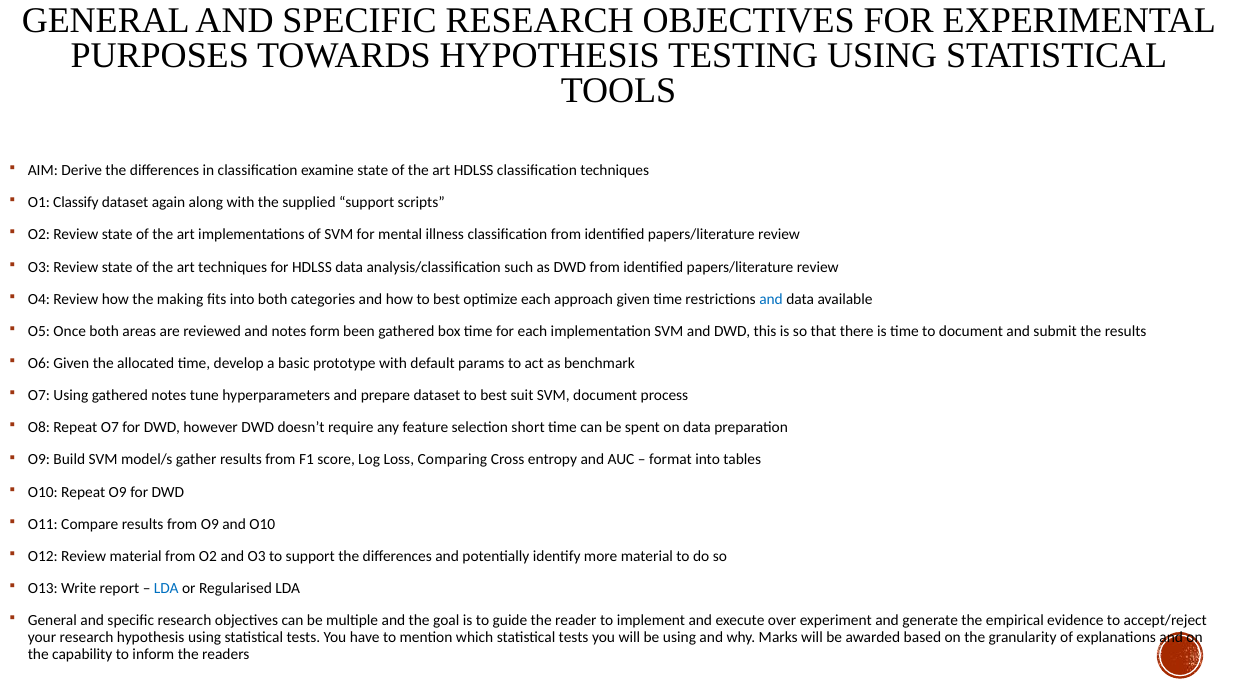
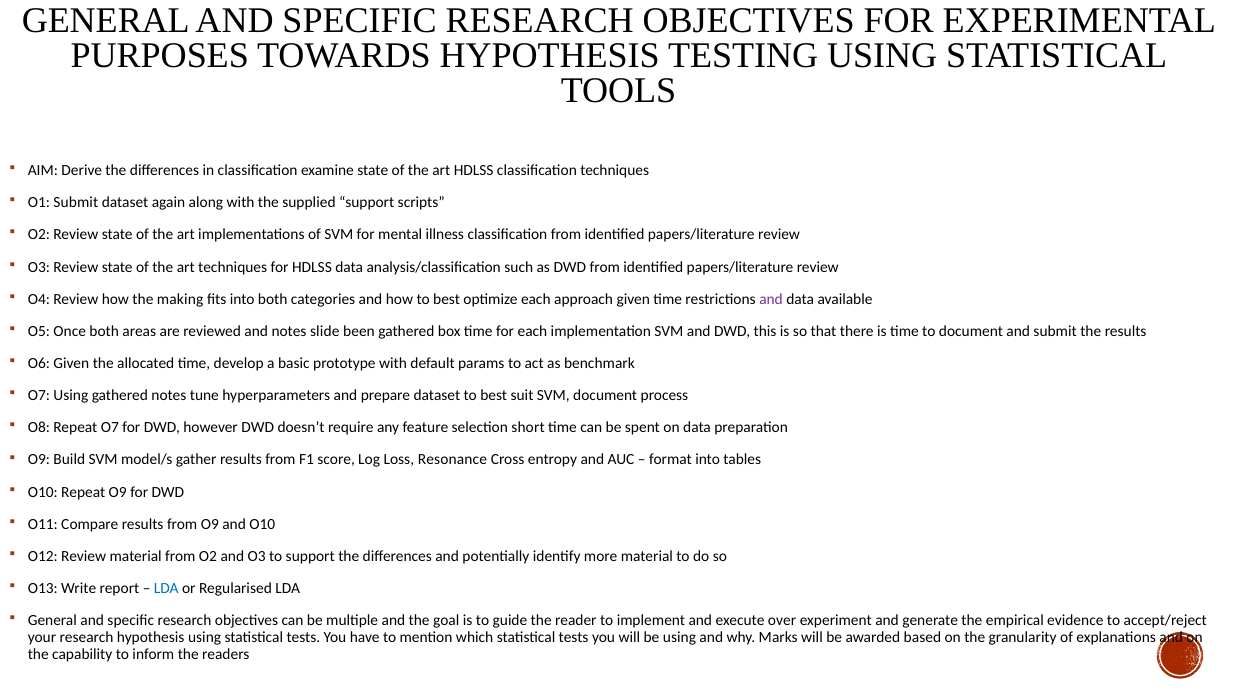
O1 Classify: Classify -> Submit (76, 203)
and colour: blue -> purple (771, 299)
form: form -> slide (325, 331)
Comparing: Comparing -> Resonance (452, 460)
